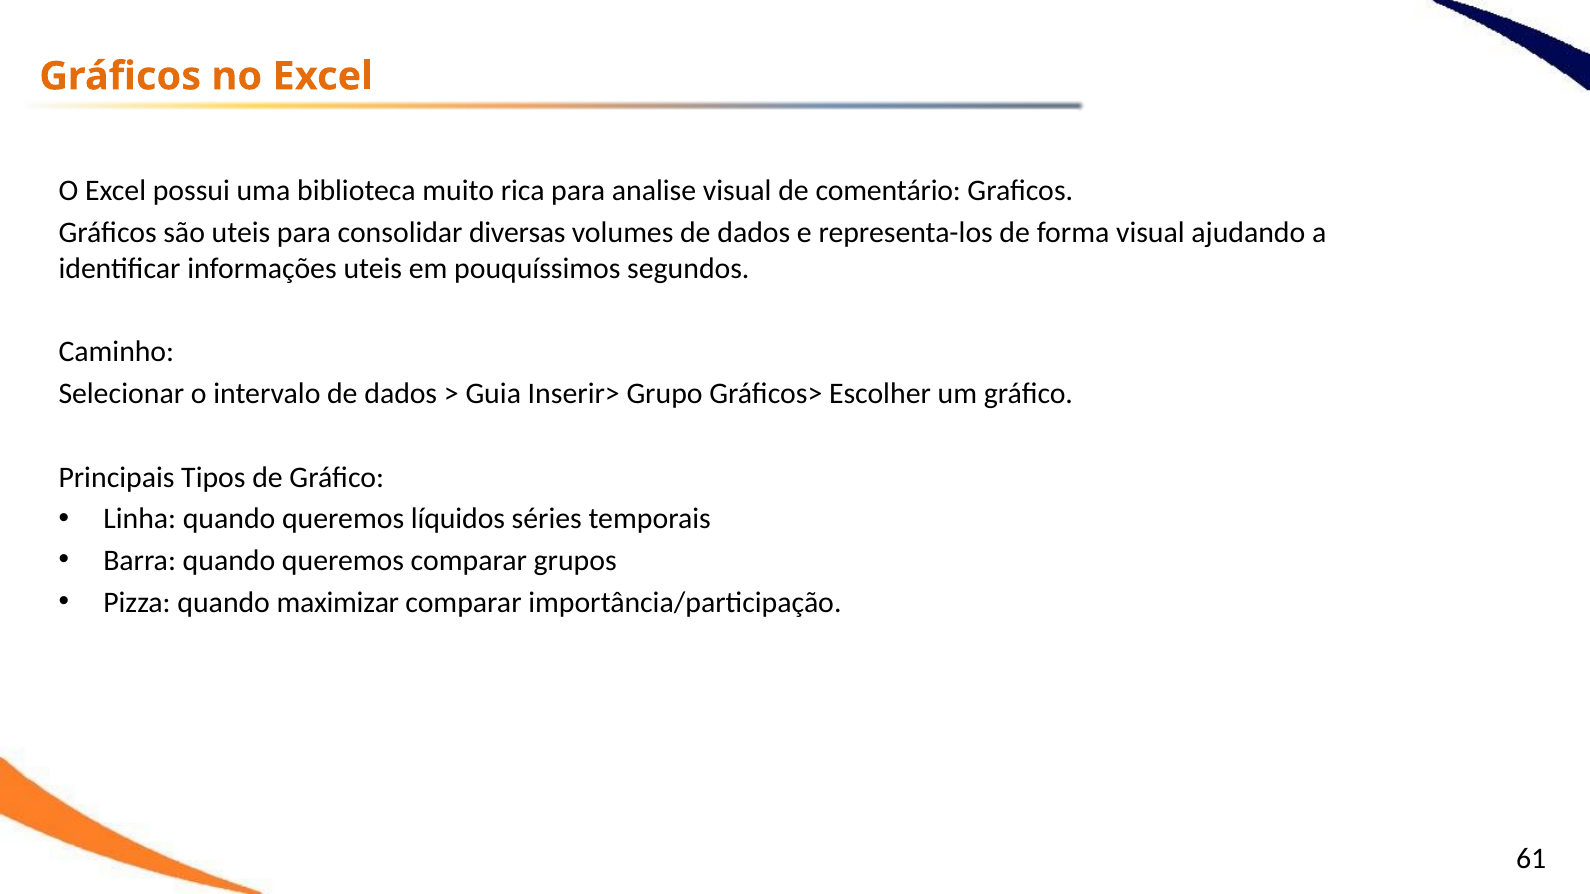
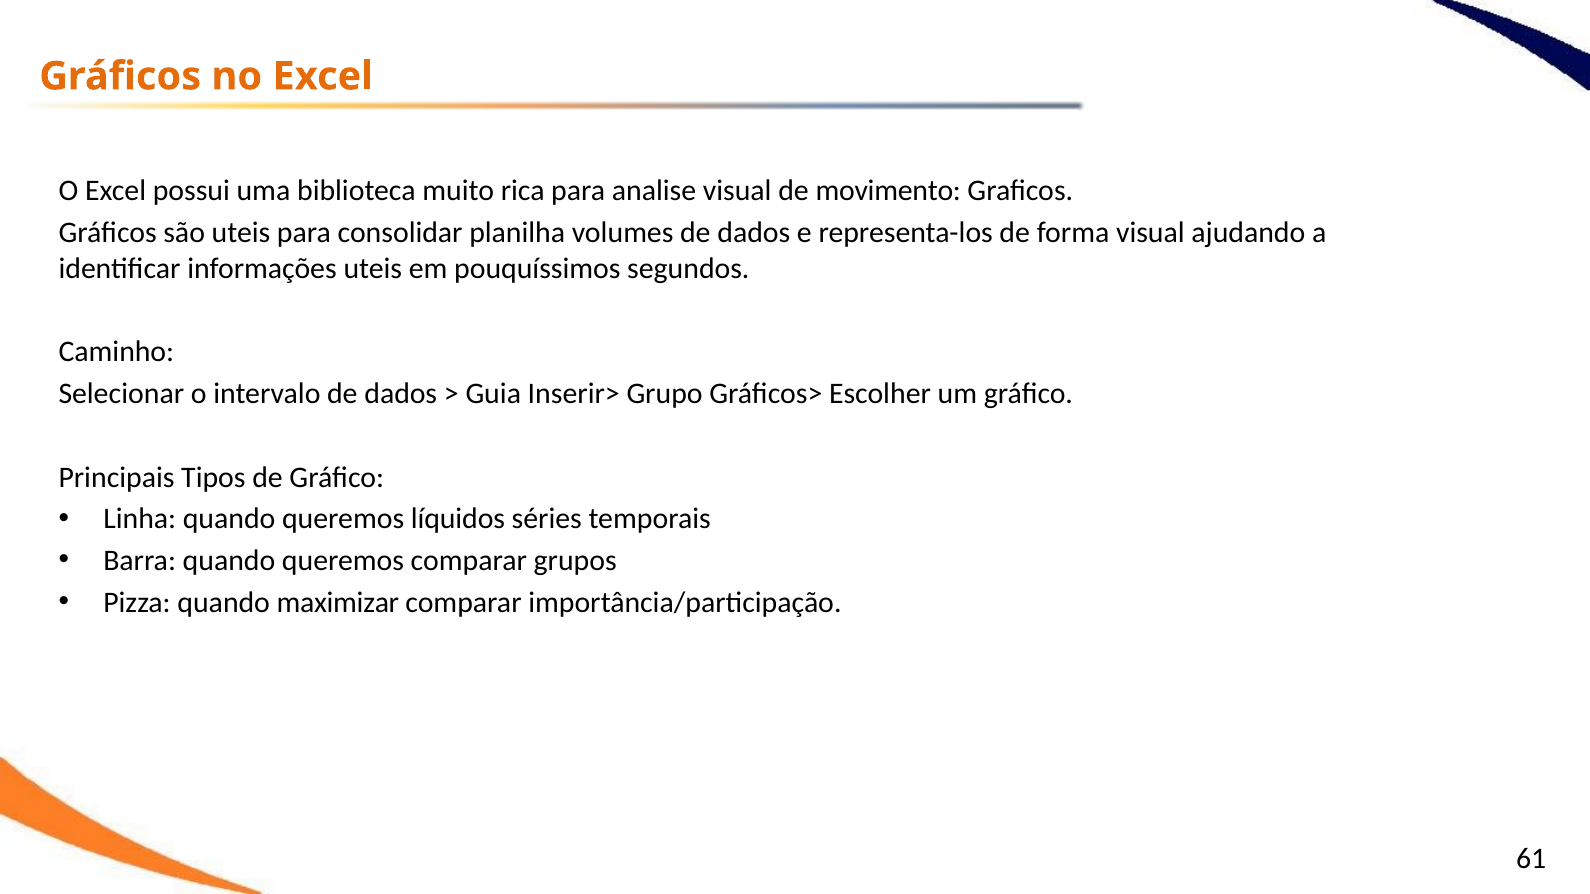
comentário: comentário -> movimento (888, 191)
diversas: diversas -> planilha (517, 233)
